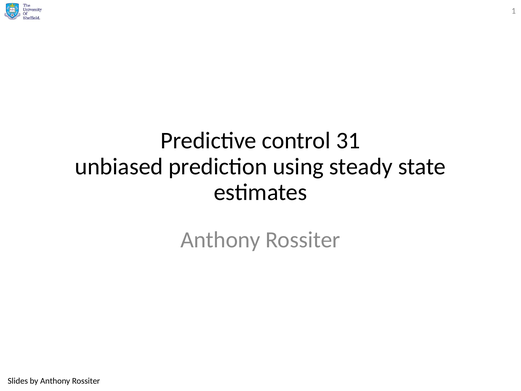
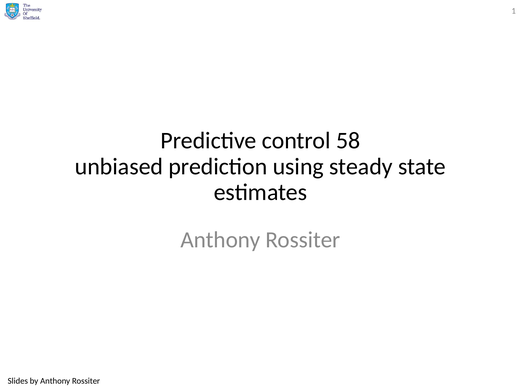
31: 31 -> 58 (348, 141)
